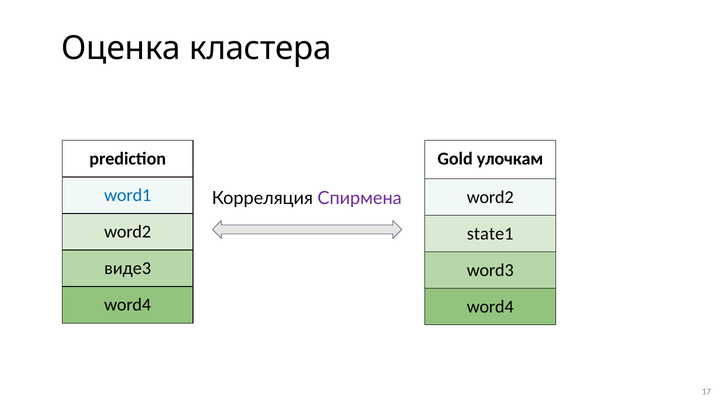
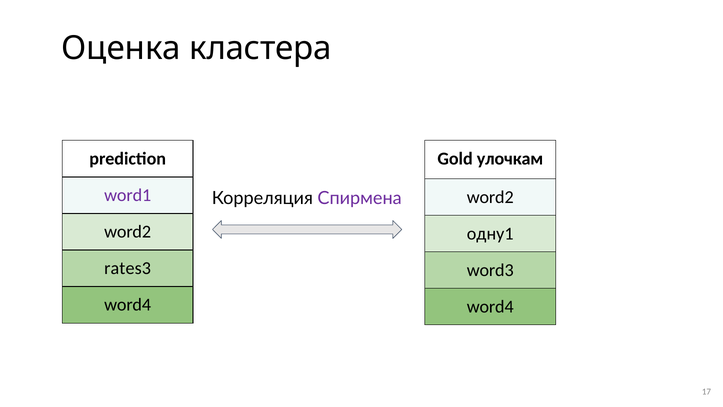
word1 colour: blue -> purple (128, 195)
state1: state1 -> одну1 (490, 233)
виде3: виде3 -> rates3 (128, 268)
